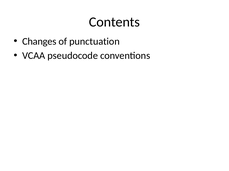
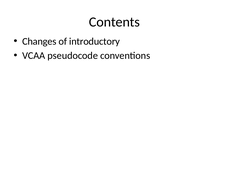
punctuation: punctuation -> introductory (95, 42)
